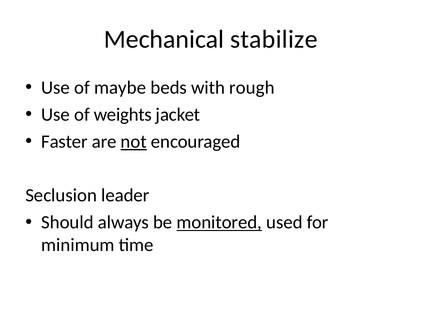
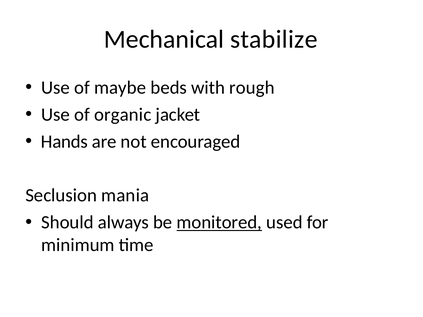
weights: weights -> organic (123, 115)
Faster: Faster -> Hands (64, 142)
not underline: present -> none (134, 142)
leader: leader -> mania (125, 196)
